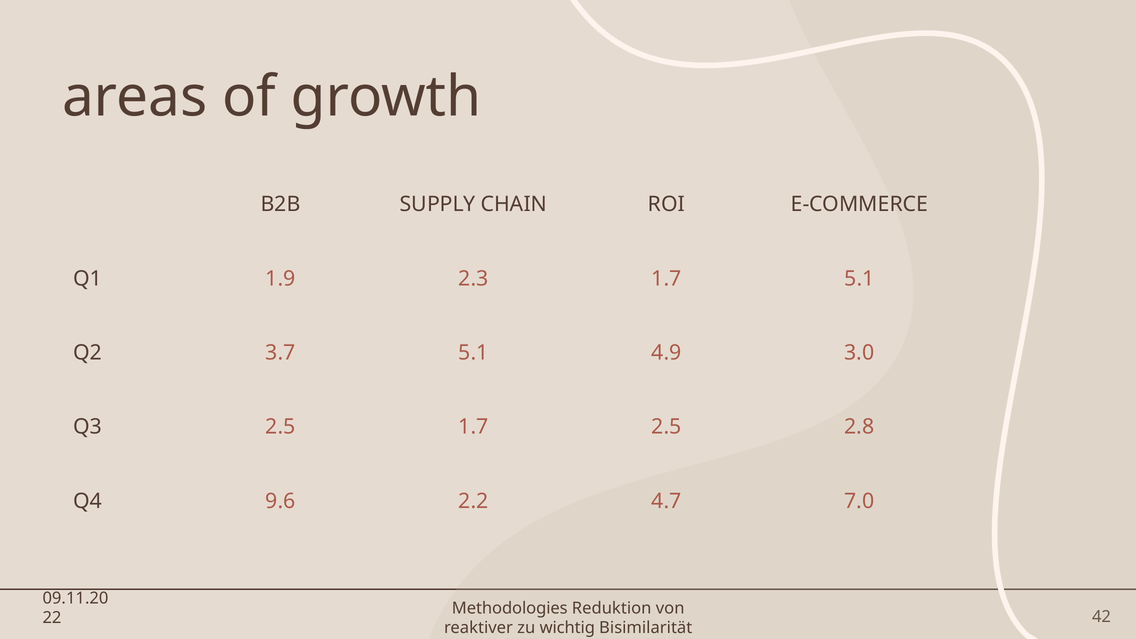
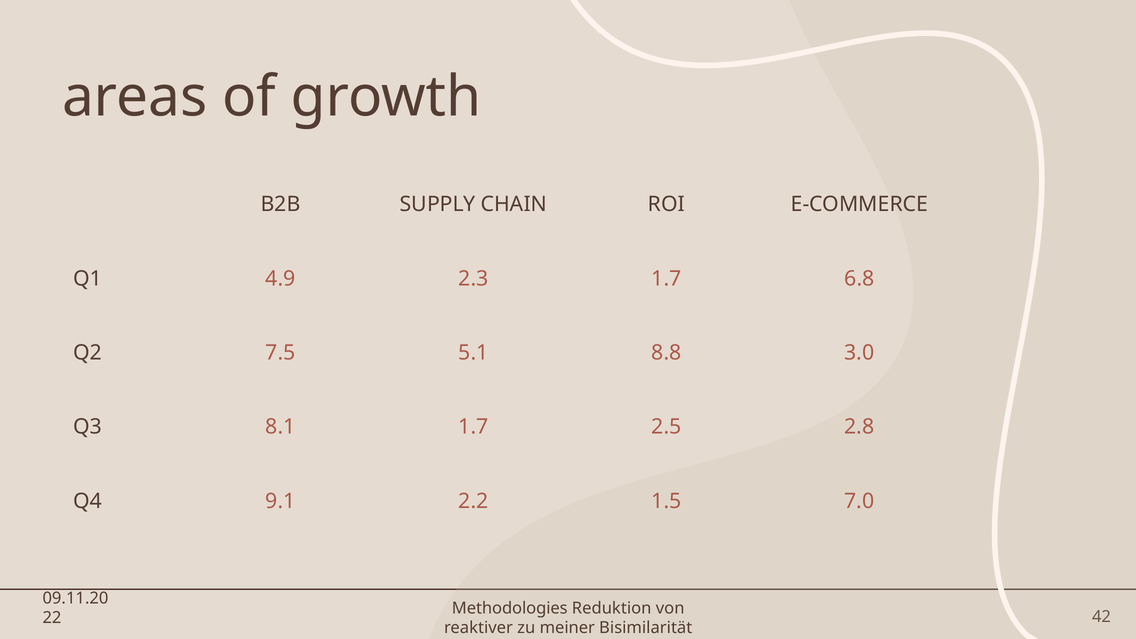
1.9: 1.9 -> 4.9 (281, 278)
1.7 5.1: 5.1 -> 6.8 (859, 278)
3.7: 3.7 -> 7.5 (281, 353)
4.9: 4.9 -> 8.8 (666, 353)
Q3 2.5: 2.5 -> 8.1 (281, 427)
9.6: 9.6 -> 9.1 (281, 501)
4.7: 4.7 -> 1.5 (666, 501)
wichtig: wichtig -> meiner (567, 628)
